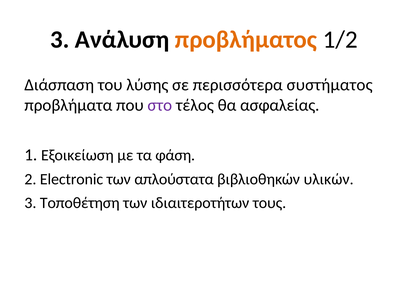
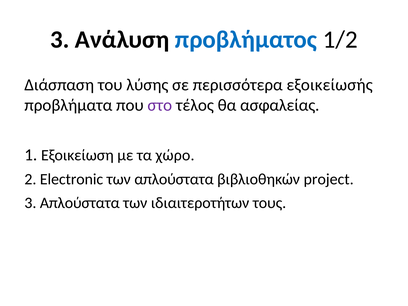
προβλήματος colour: orange -> blue (246, 39)
συστήματος: συστήματος -> εξοικείωσής (330, 85)
φάση: φάση -> χώρο (175, 155)
υλικών: υλικών -> project (329, 179)
3 Τοποθέτηση: Τοποθέτηση -> Απλούστατα (80, 203)
